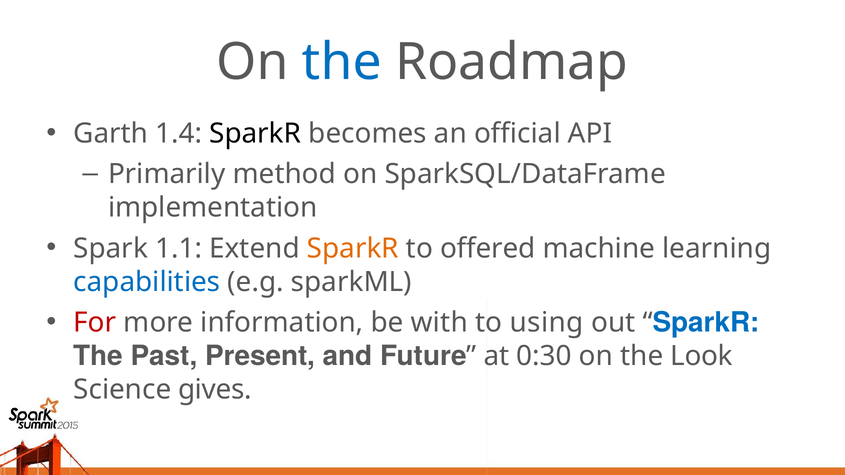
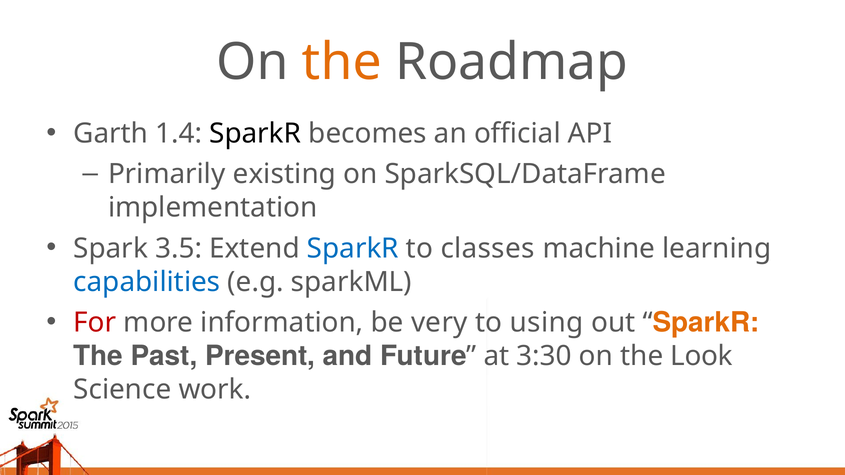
the colour: blue -> orange (342, 62)
method: method -> existing (284, 174)
1.1: 1.1 -> 3.5 (179, 249)
SparkR colour: orange -> blue (353, 249)
offered: offered -> classes (488, 249)
with: with -> very (439, 323)
SparkR colour: blue -> orange (706, 323)
0:30: 0:30 -> 3:30 (544, 356)
gives: gives -> work (215, 390)
